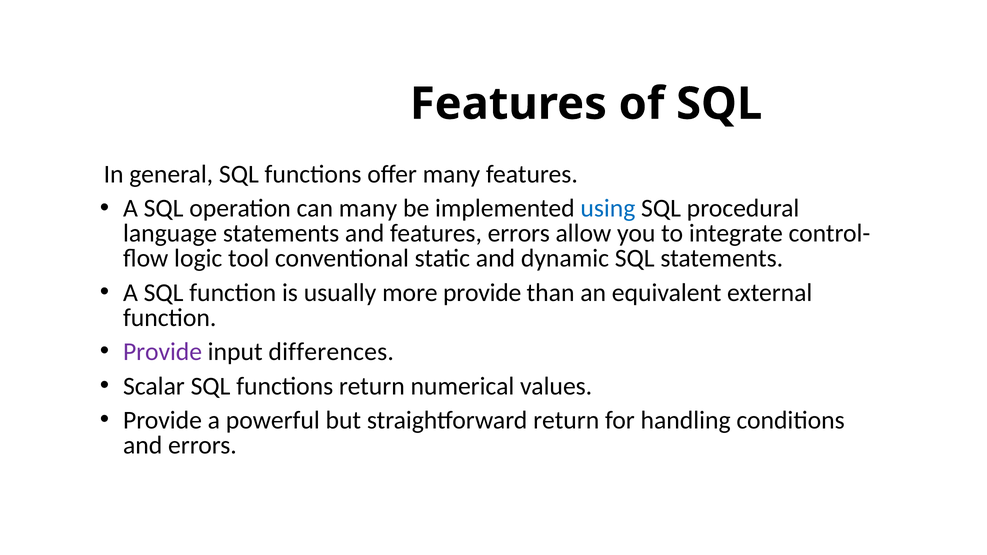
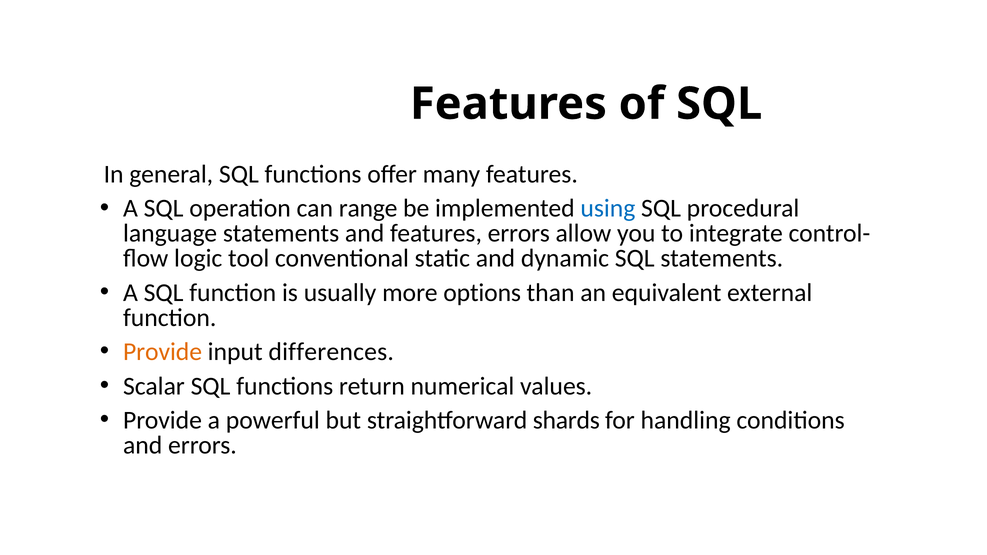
can many: many -> range (368, 209)
more provide: provide -> options (482, 293)
Provide colour: purple -> orange (163, 352)
straightforward return: return -> shards (566, 420)
